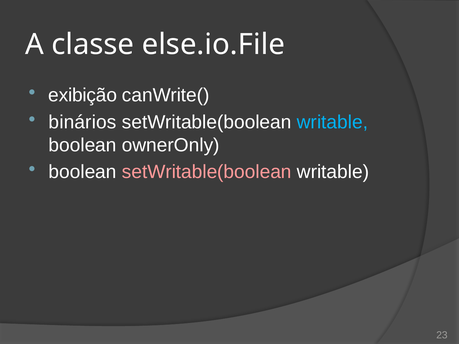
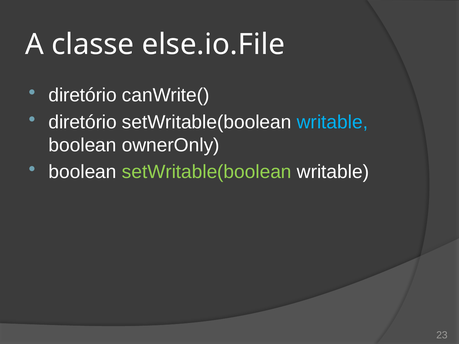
exibição: exibição -> diretório (83, 95)
binários: binários -> diretório (83, 122)
setWritable(boolean colour: pink -> light green (207, 172)
